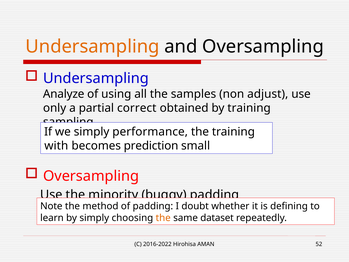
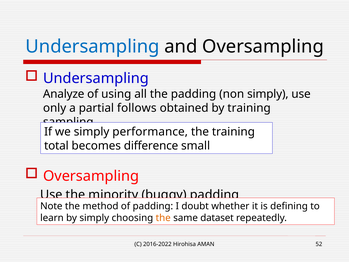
Undersampling colour: orange -> blue (92, 47)
the samples: samples -> padding (194, 94)
non adjust: adjust -> simply (268, 94)
correct: correct -> follows (137, 108)
with: with -> total (56, 146)
prediction: prediction -> difference (151, 146)
